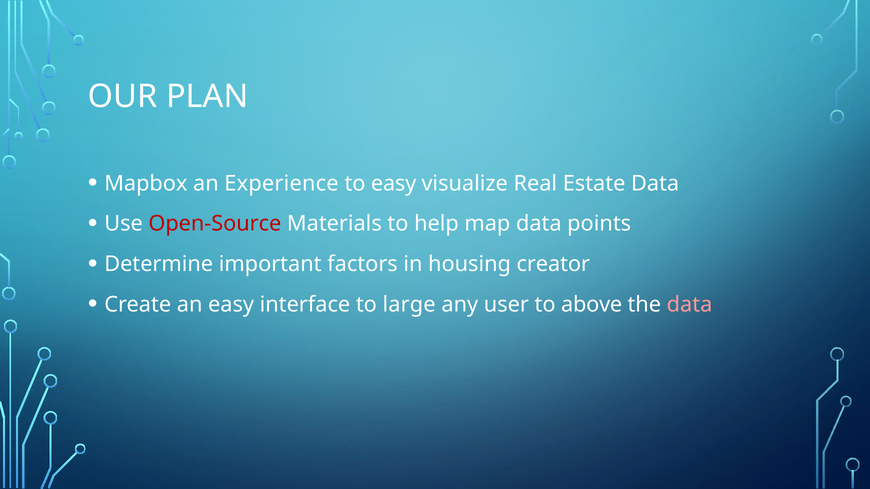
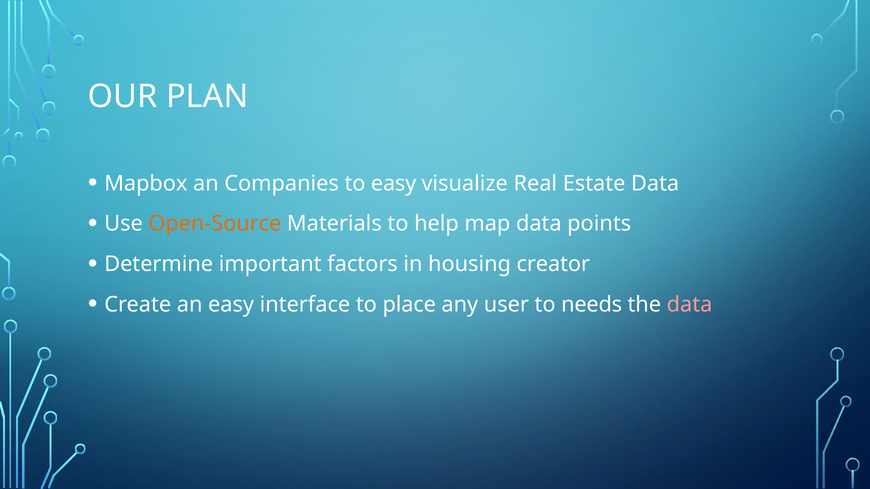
Experience: Experience -> Companies (282, 184)
Open-Source colour: red -> orange (215, 224)
large: large -> place (409, 305)
above: above -> needs (592, 305)
